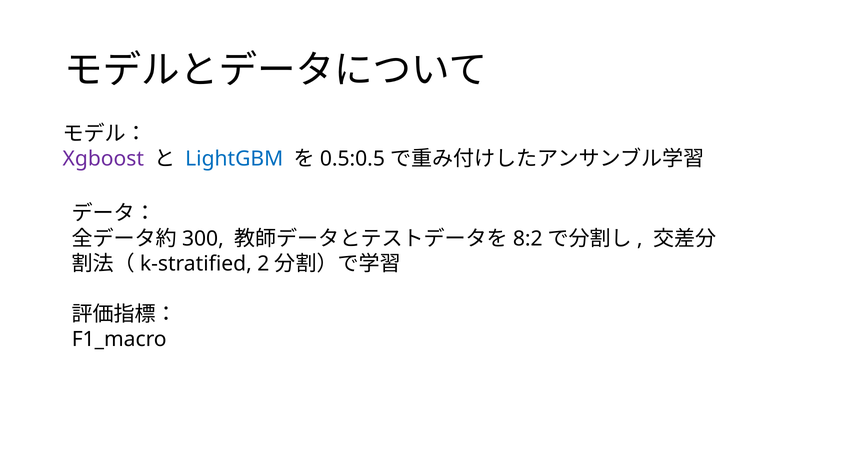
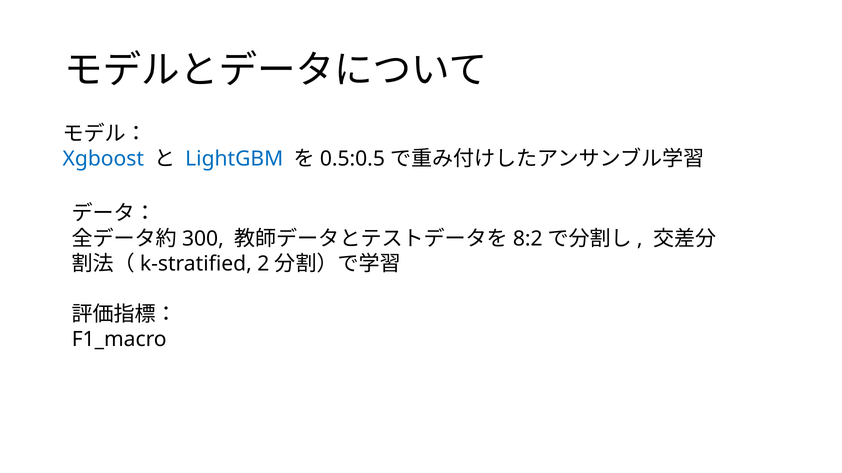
Xgboost colour: purple -> blue (103, 159)
